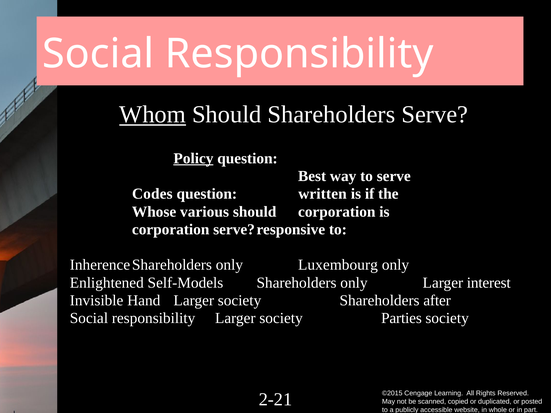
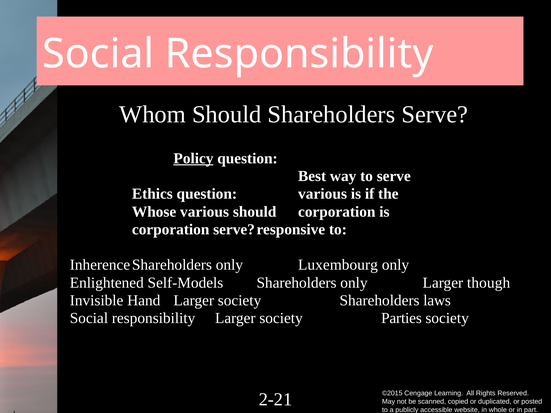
Whom underline: present -> none (153, 115)
Codes: Codes -> Ethics (152, 194)
question written: written -> various (323, 194)
interest: interest -> though (489, 283)
after: after -> laws (437, 301)
